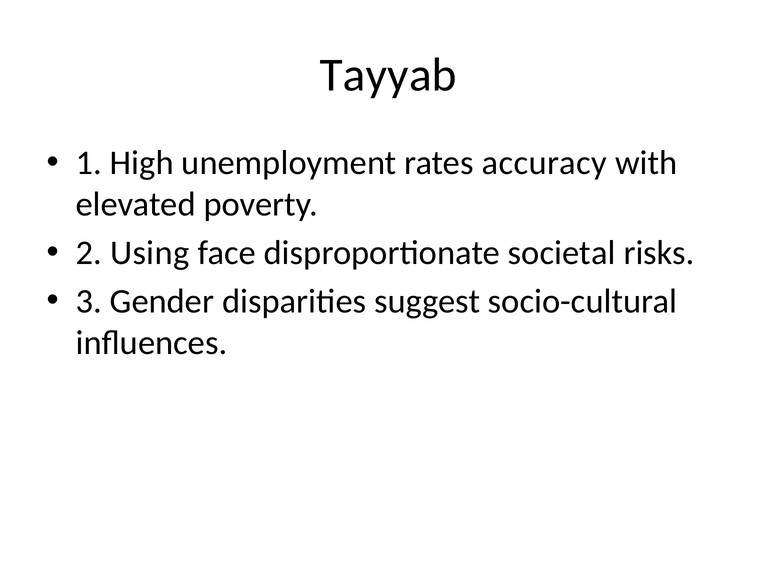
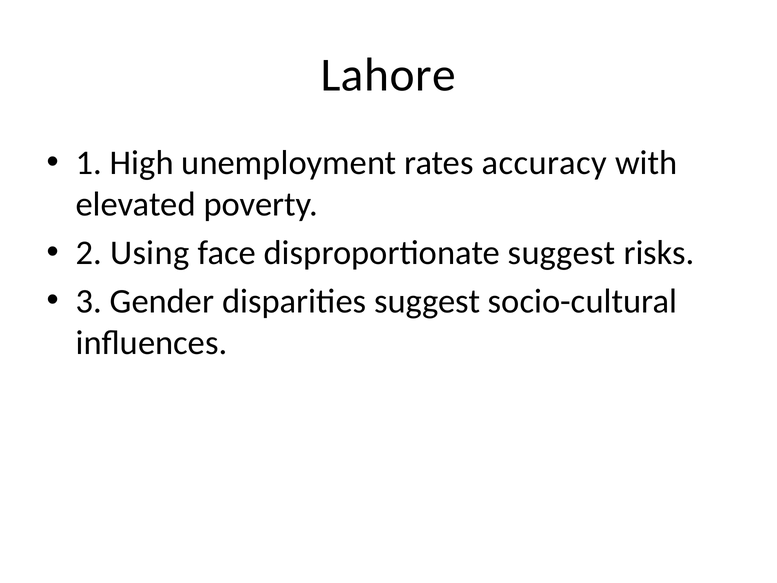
Tayyab: Tayyab -> Lahore (388, 75)
disproportionate societal: societal -> suggest (562, 253)
